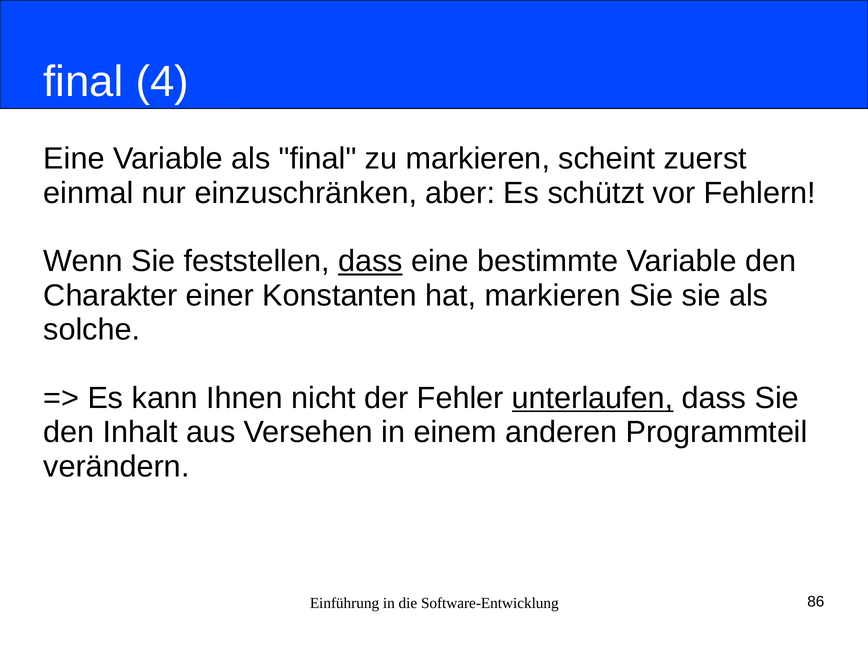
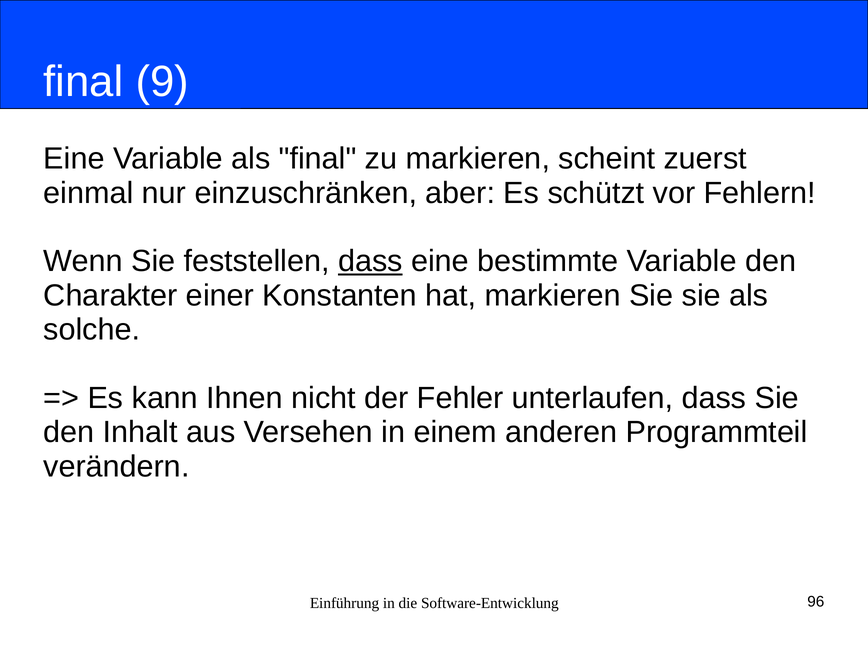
4: 4 -> 9 (162, 82)
unterlaufen underline: present -> none (593, 398)
86: 86 -> 96 (816, 602)
